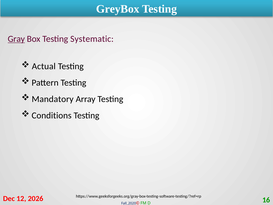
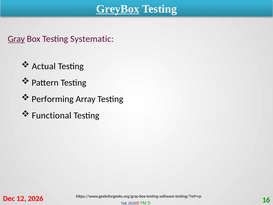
GreyBox underline: none -> present (118, 9)
Mandatory: Mandatory -> Performing (53, 99)
Conditions: Conditions -> Functional (52, 115)
